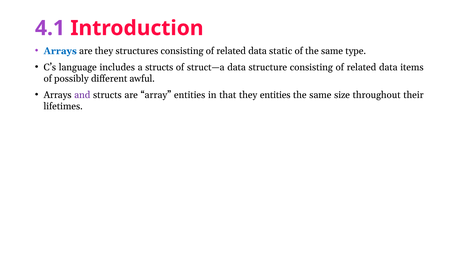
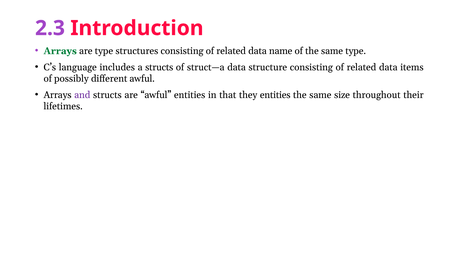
4.1: 4.1 -> 2.3 (50, 28)
Arrays colour: blue -> green (60, 51)
are they: they -> type (104, 51)
static: static -> name (281, 51)
are array: array -> awful (156, 95)
